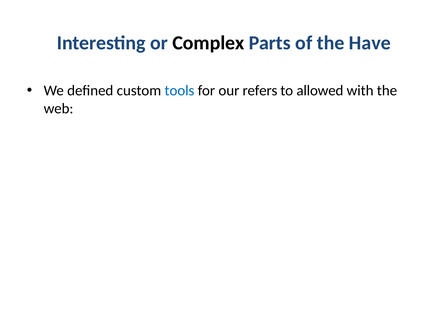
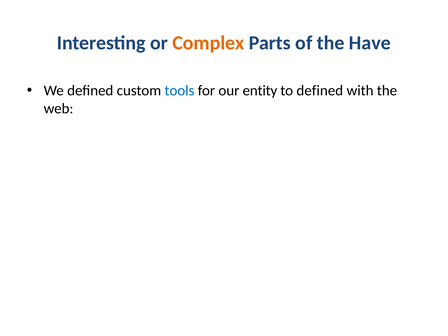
Complex colour: black -> orange (208, 43)
refers: refers -> entity (260, 91)
to allowed: allowed -> defined (320, 91)
